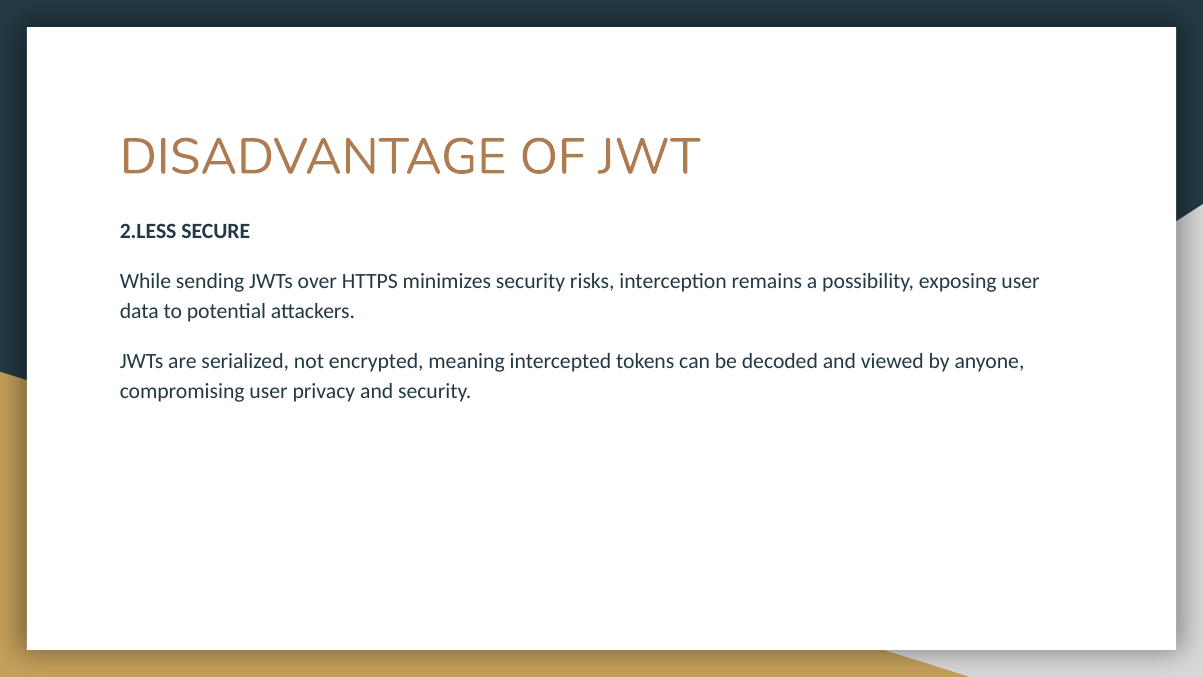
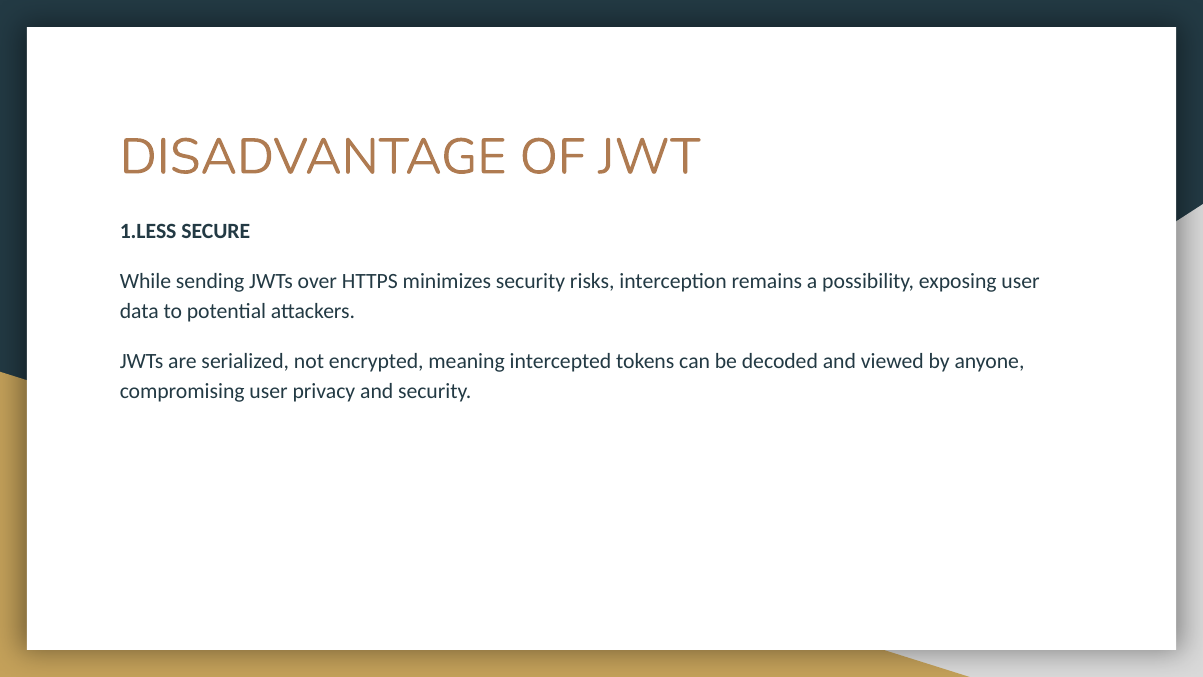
2.LESS: 2.LESS -> 1.LESS (148, 231)
